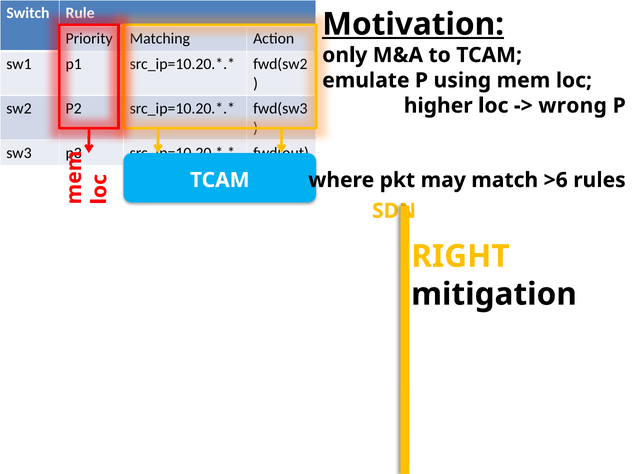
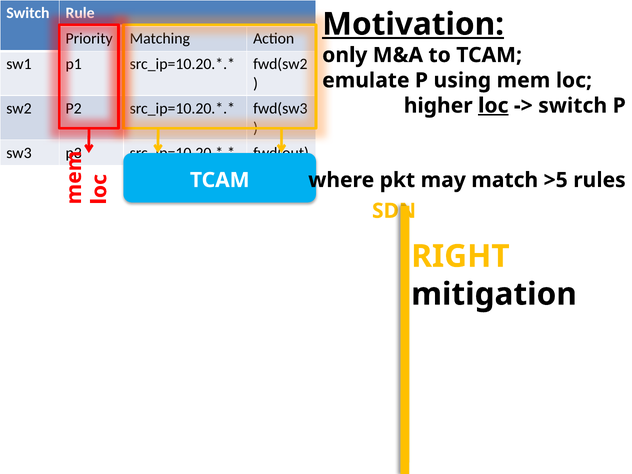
loc underline: none -> present (493, 106)
wrong: wrong -> switch (573, 106)
>6: >6 -> >5 (556, 180)
